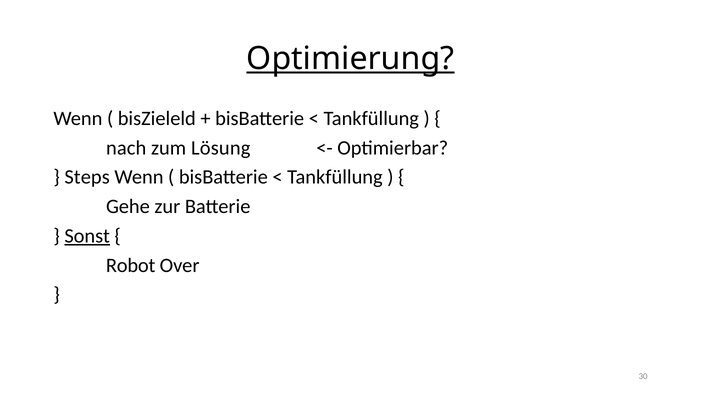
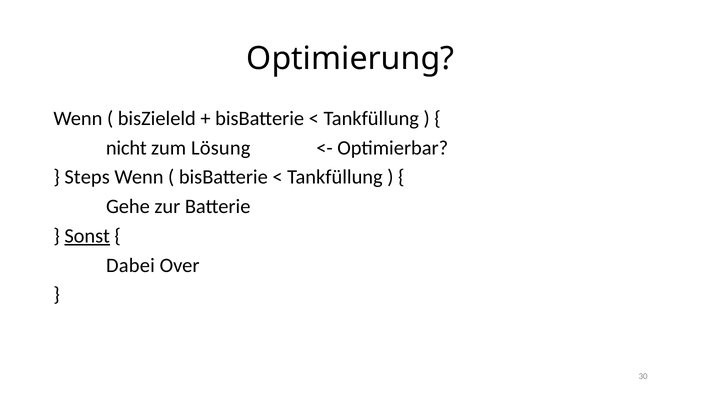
Optimierung underline: present -> none (350, 59)
nach: nach -> nicht (126, 148)
Robot: Robot -> Dabei (130, 265)
